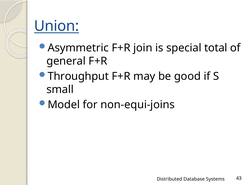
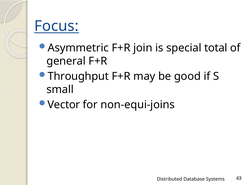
Union: Union -> Focus (56, 26)
Model: Model -> Vector (64, 105)
